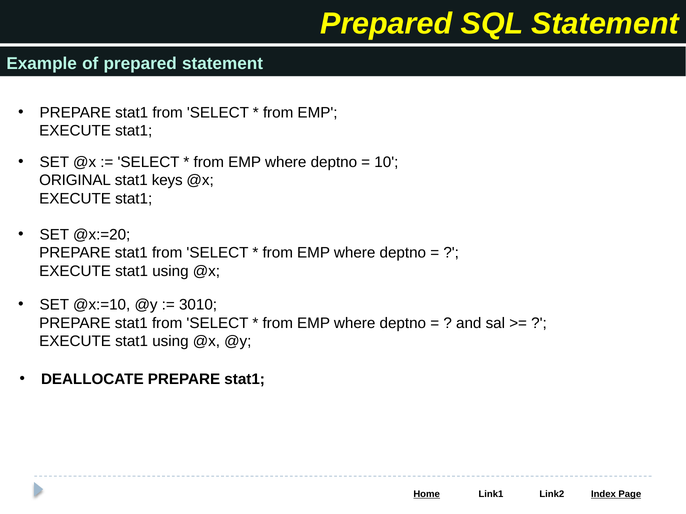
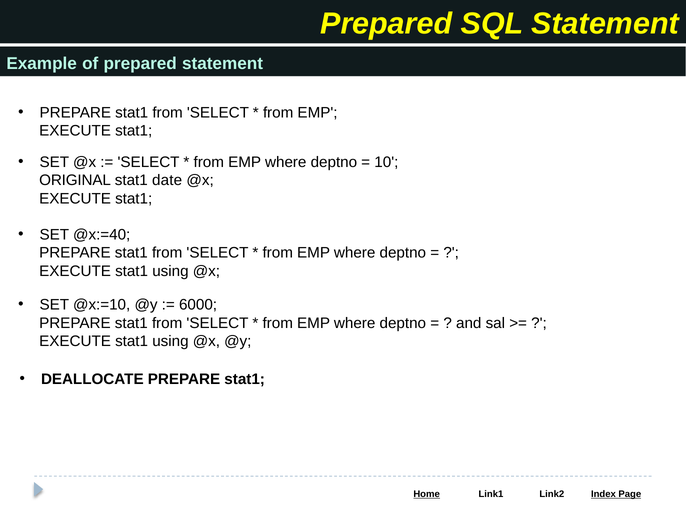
keys: keys -> date (167, 180)
@x:=20: @x:=20 -> @x:=40 (102, 235)
3010: 3010 -> 6000 (198, 305)
